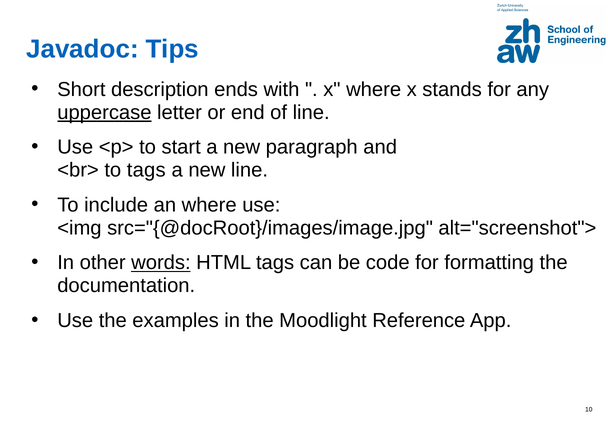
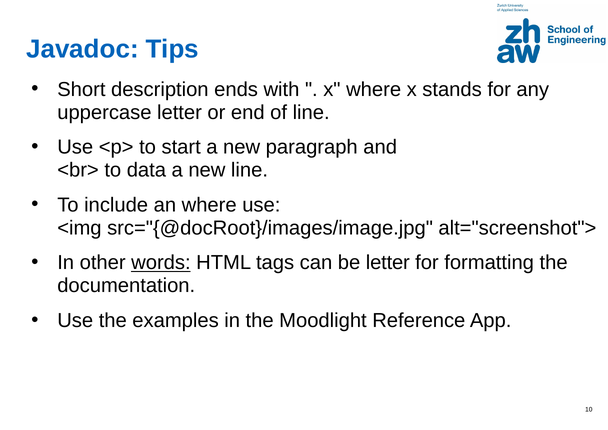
uppercase underline: present -> none (104, 112)
to tags: tags -> data (146, 170)
be code: code -> letter (388, 263)
